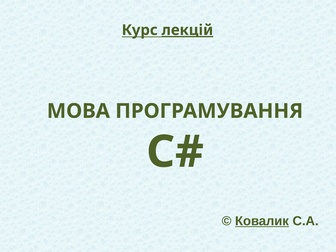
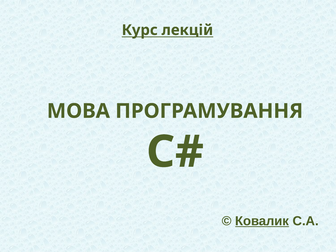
лекцій underline: present -> none (187, 30)
